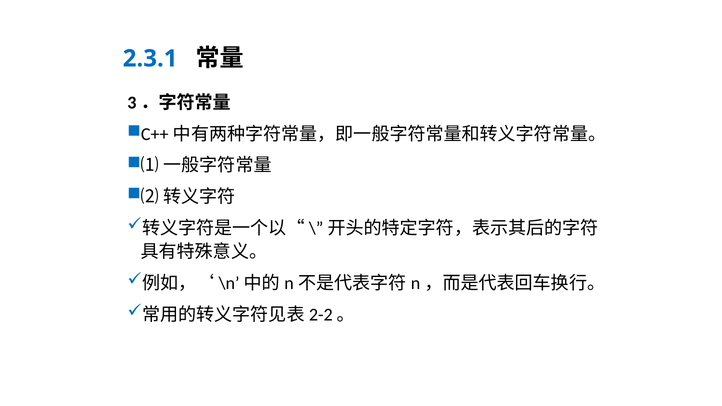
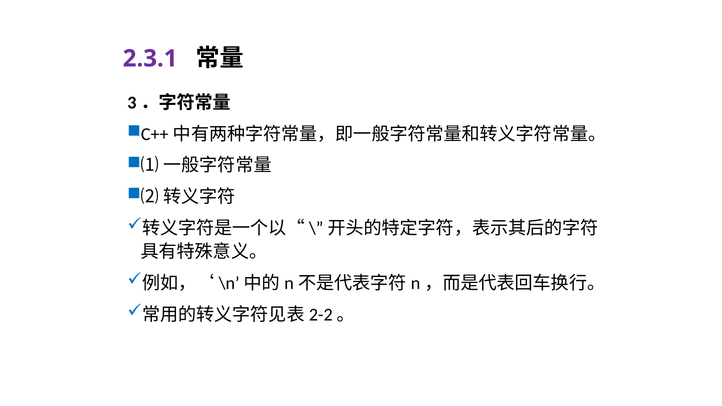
2.3.1 colour: blue -> purple (150, 59)
